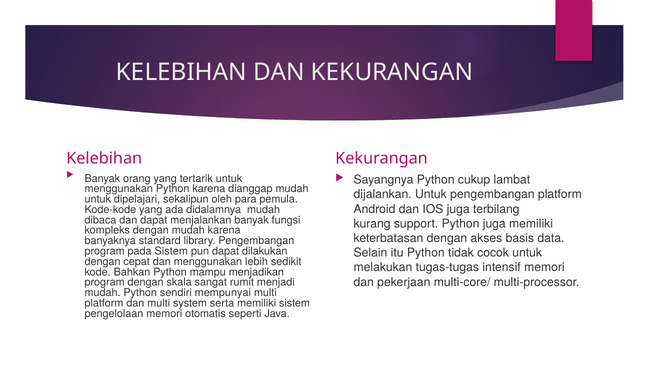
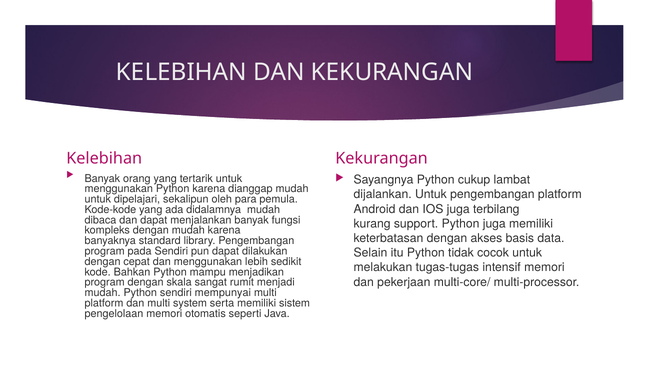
pada Sistem: Sistem -> Sendiri (171, 251)
